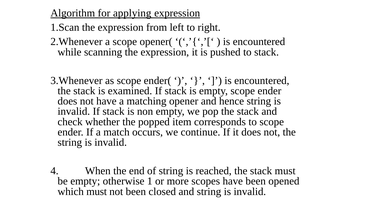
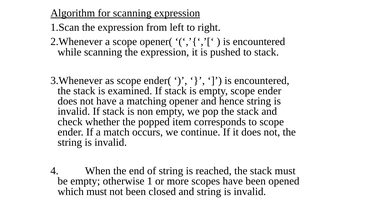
for applying: applying -> scanning (132, 13)
